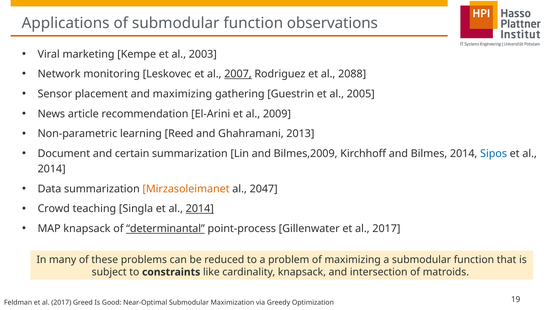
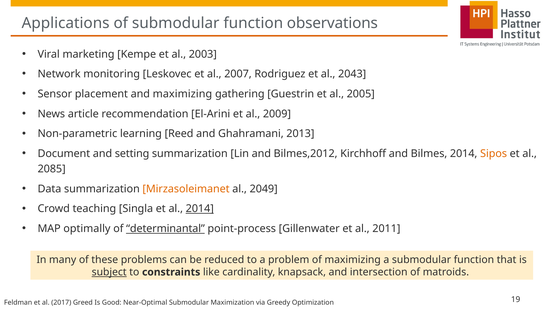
2007 underline: present -> none (238, 74)
2088: 2088 -> 2043 (352, 74)
certain: certain -> setting (132, 154)
Bilmes,2009: Bilmes,2009 -> Bilmes,2012 (306, 154)
Sipos colour: blue -> orange (494, 154)
2014: 2014 -> 2085 (52, 169)
2047: 2047 -> 2049 (264, 189)
MAP knapsack: knapsack -> optimally (87, 229)
Gillenwater et al 2017: 2017 -> 2011 (386, 229)
subject underline: none -> present (109, 273)
